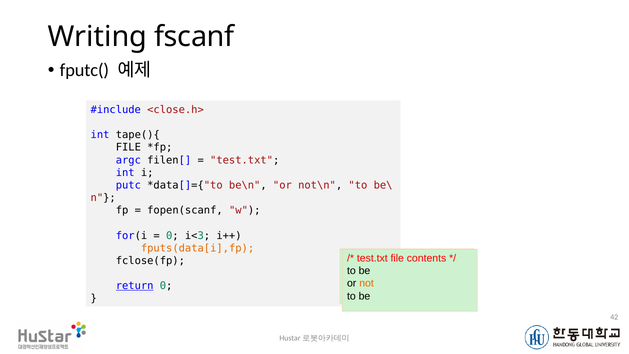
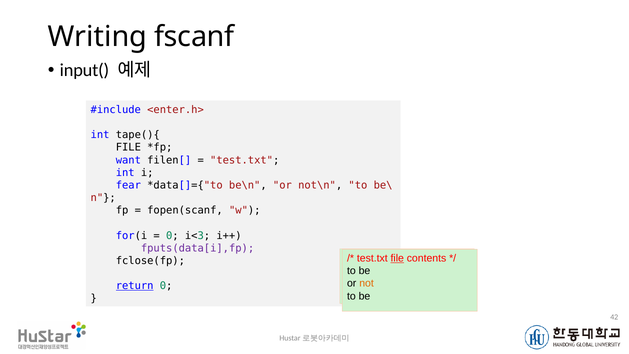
fputc(: fputc( -> input( (84, 70)
<close.h>: <close.h> -> <enter.h> (176, 110)
argc: argc -> want (128, 160)
putc: putc -> fear (128, 185)
fputs(data[i],fp colour: orange -> purple (198, 248)
file underline: none -> present (397, 258)
